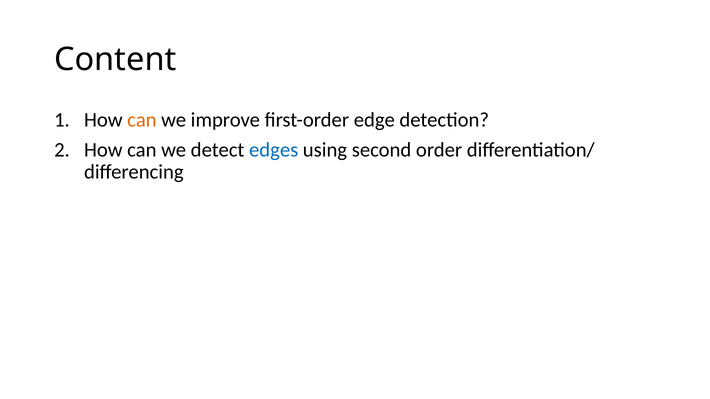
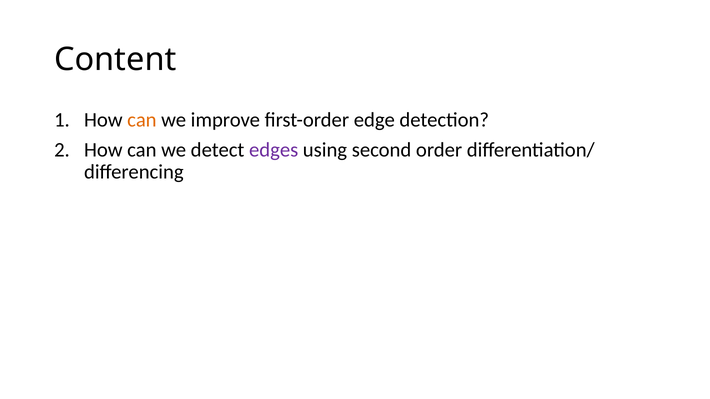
edges colour: blue -> purple (274, 150)
